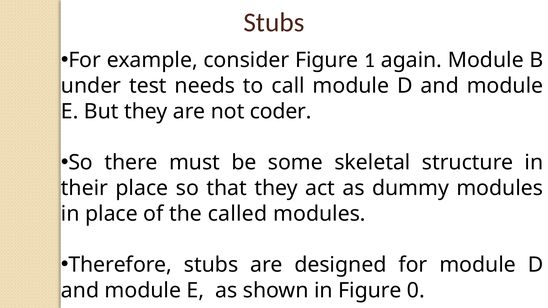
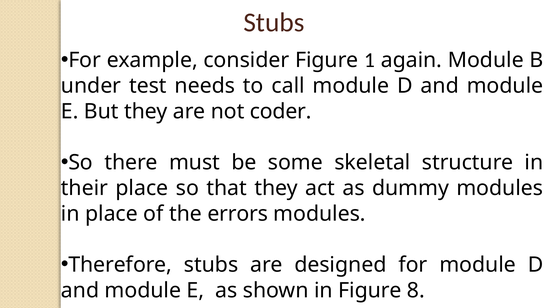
called: called -> errors (238, 214)
0: 0 -> 8 (416, 291)
